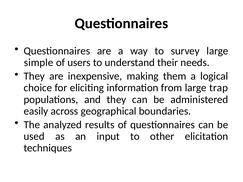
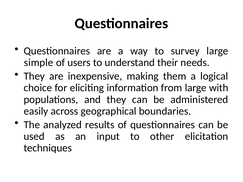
trap: trap -> with (219, 88)
